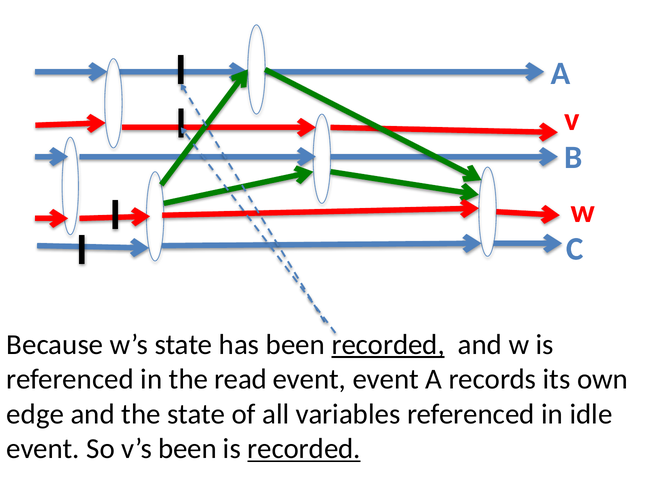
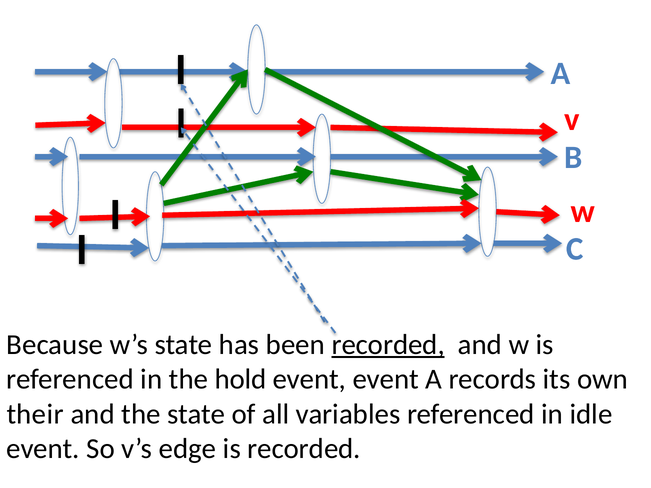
read: read -> hold (240, 380)
edge: edge -> their (35, 414)
v’s been: been -> edge (187, 449)
recorded underline: present -> none (304, 449)
